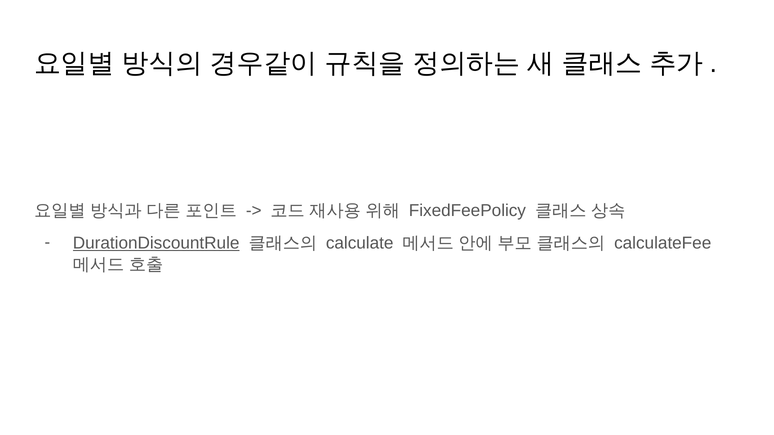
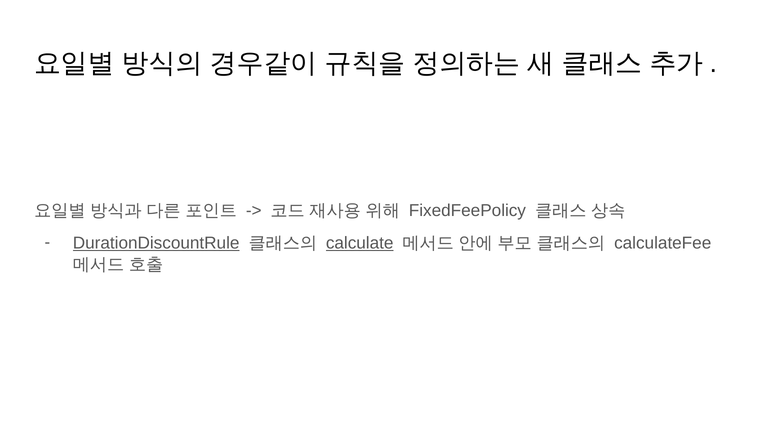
calculate underline: none -> present (360, 244)
